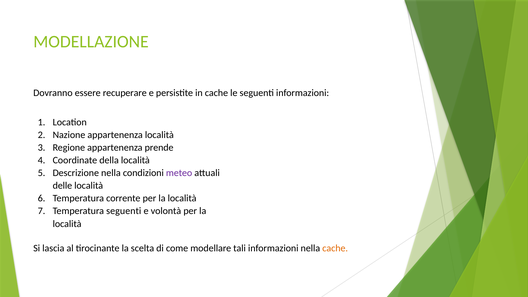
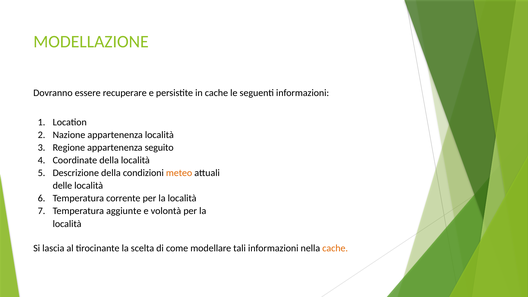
prende: prende -> seguito (159, 148)
Descrizione nella: nella -> della (111, 173)
meteo colour: purple -> orange (179, 173)
Temperatura seguenti: seguenti -> aggiunte (124, 211)
